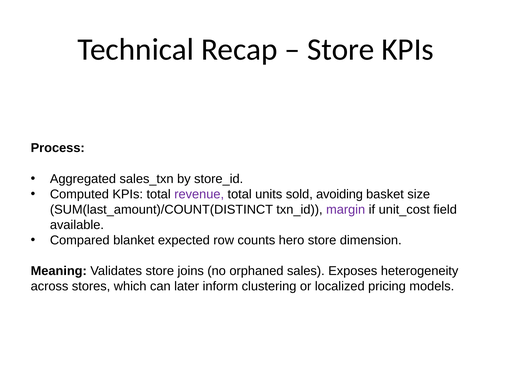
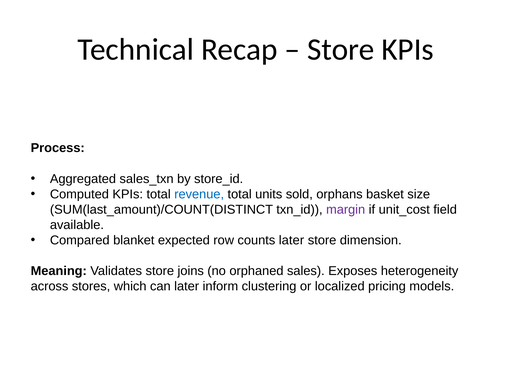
revenue colour: purple -> blue (199, 194)
avoiding: avoiding -> orphans (339, 194)
counts hero: hero -> later (291, 240)
